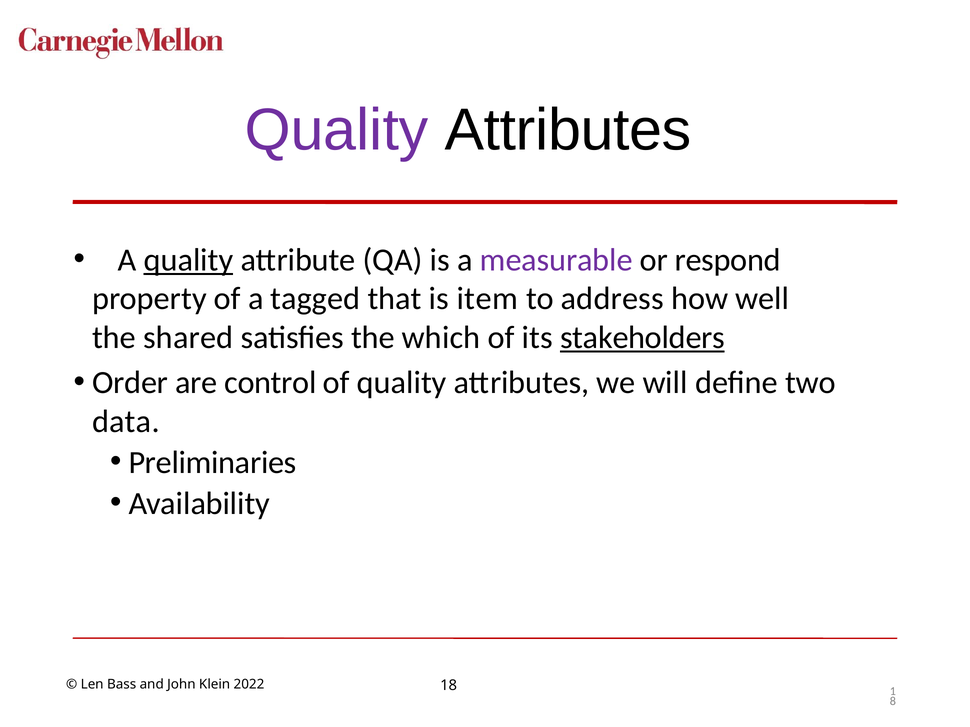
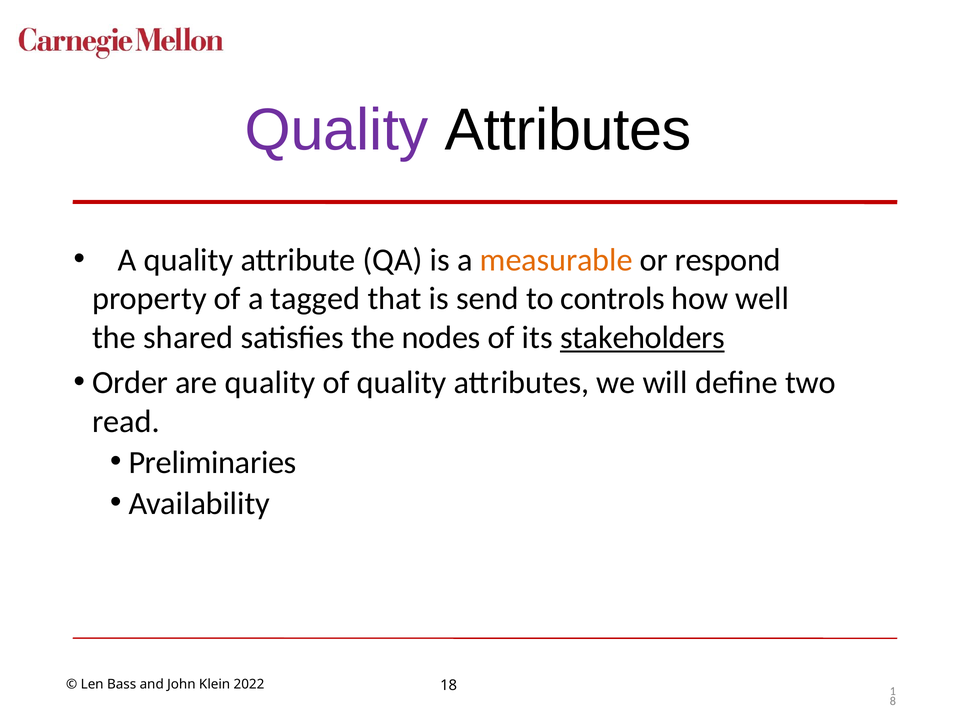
quality underline: present -> none (188, 260)
measurable colour: purple -> orange (556, 260)
item: item -> send (487, 299)
address: address -> controls (613, 299)
which: which -> nodes (441, 338)
are control: control -> quality (270, 383)
data: data -> read (126, 422)
